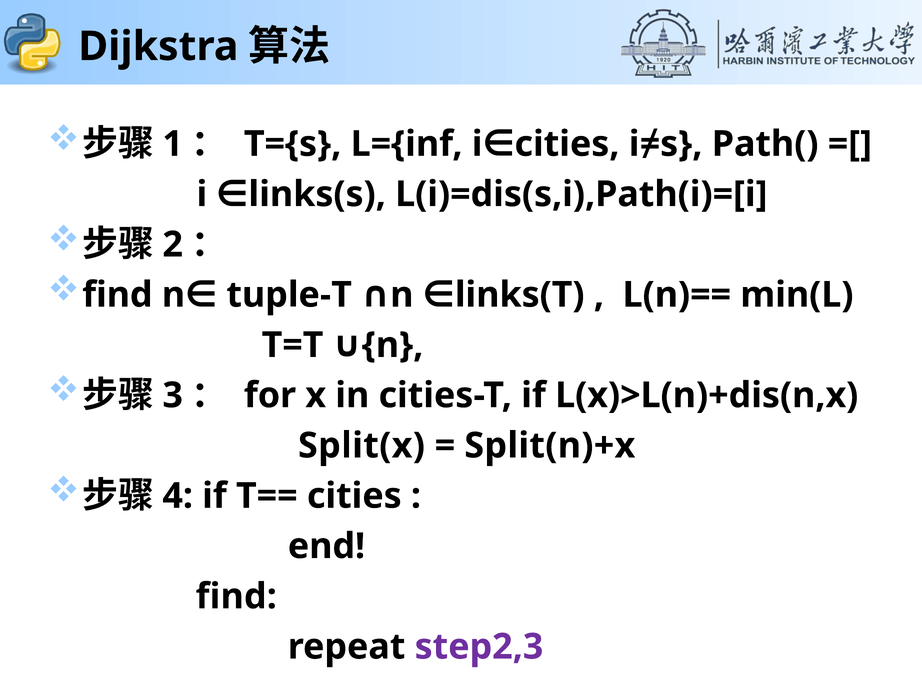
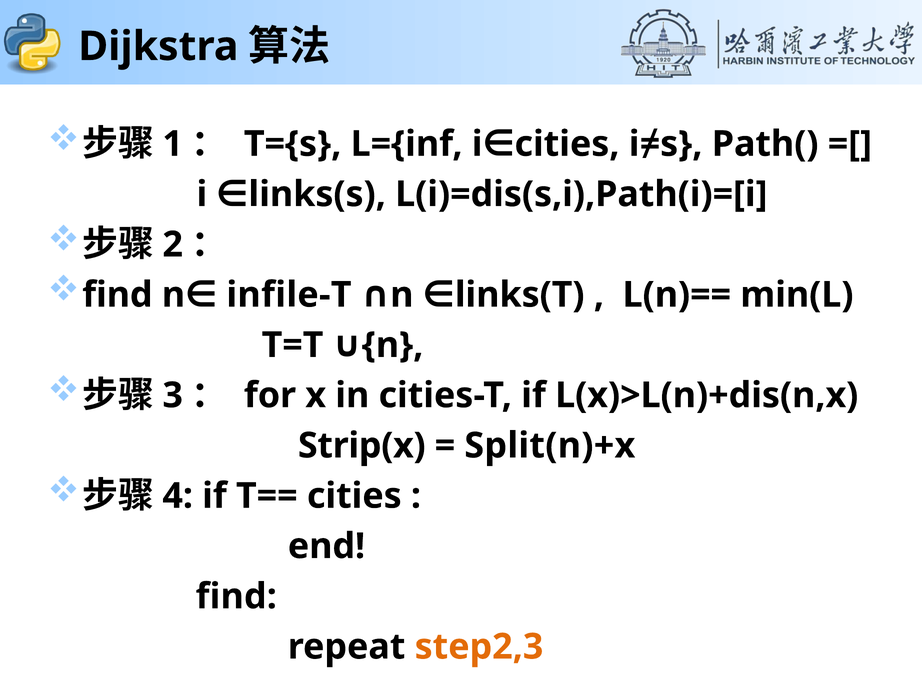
tuple-T: tuple-T -> infile-T (289, 295)
Split(x: Split(x -> Strip(x (362, 445)
step2,3 colour: purple -> orange (479, 646)
